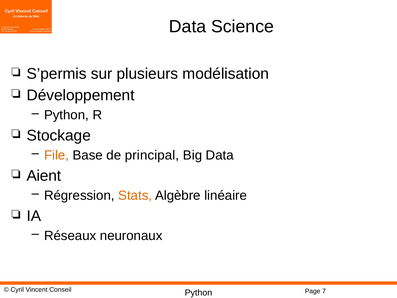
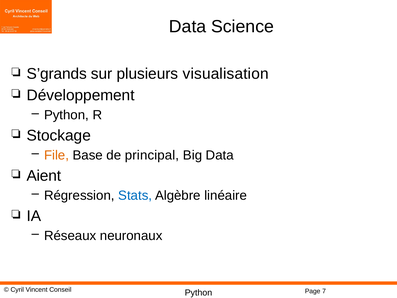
S’permis: S’permis -> S’grands (57, 74)
modélisation: modélisation -> visualisation (226, 74)
Stats colour: orange -> blue (135, 195)
